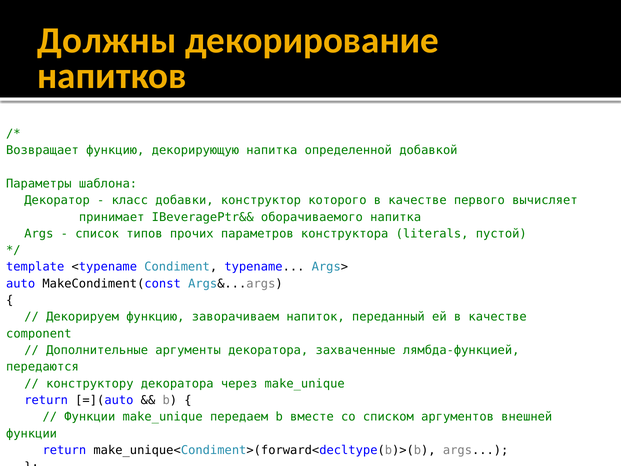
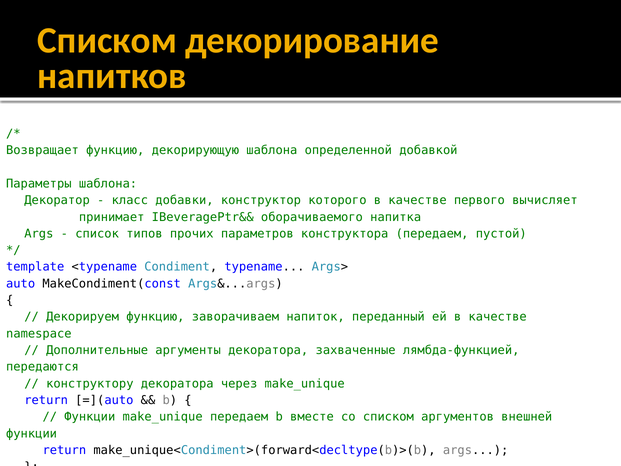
Должны: Должны -> Списком (107, 41)
декорирующую напитка: напитка -> шаблона (272, 150)
конструктора literals: literals -> передаем (432, 234)
component: component -> namespace (39, 333)
